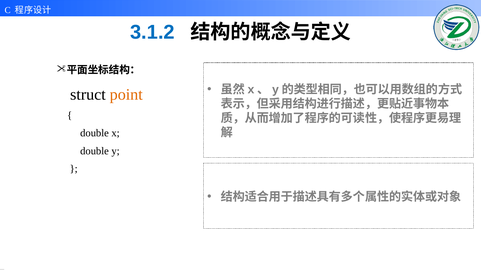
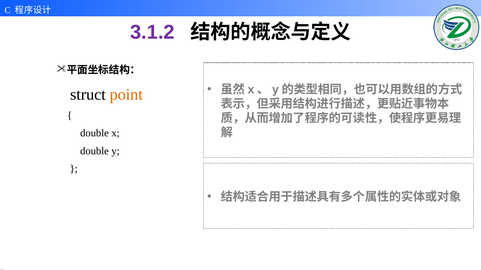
3.1.2 colour: blue -> purple (152, 32)
